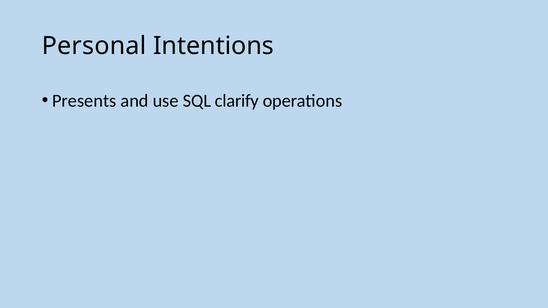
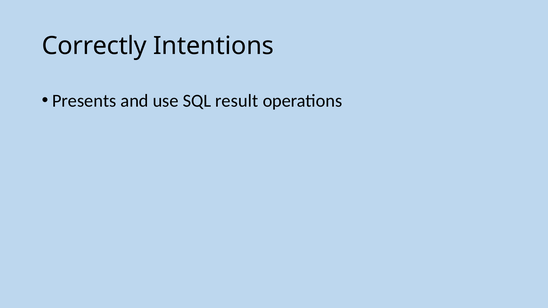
Personal: Personal -> Correctly (94, 46)
clarify: clarify -> result (237, 101)
